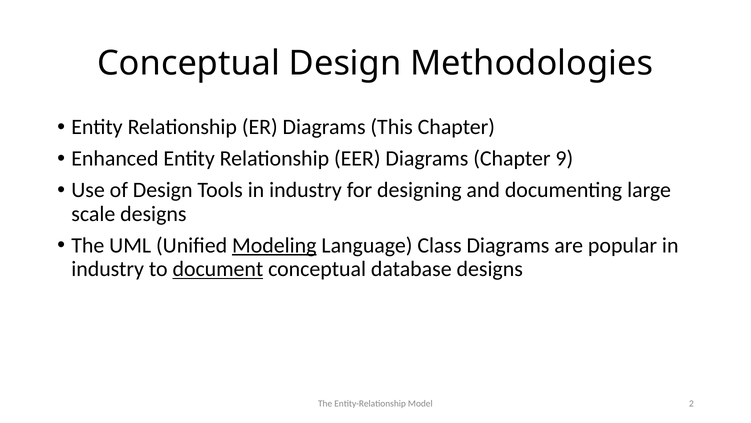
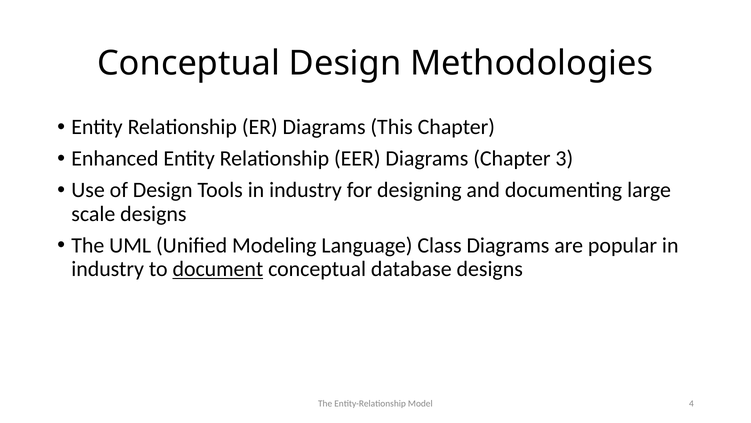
9: 9 -> 3 (564, 158)
Modeling underline: present -> none (274, 245)
2: 2 -> 4 (691, 403)
